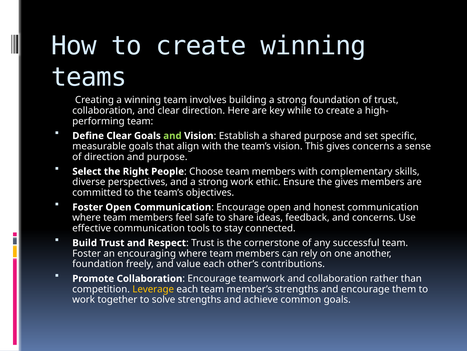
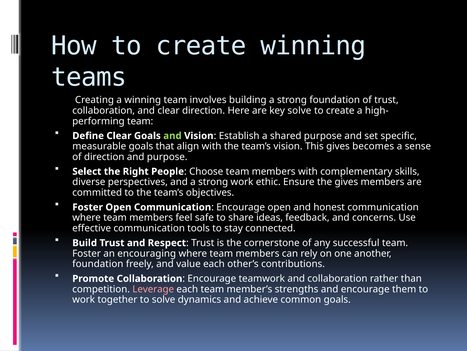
key while: while -> solve (299, 110)
gives concerns: concerns -> becomes (373, 146)
Leverage colour: yellow -> pink (153, 289)
solve strengths: strengths -> dynamics (199, 299)
